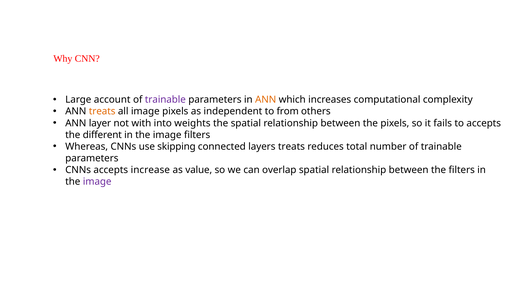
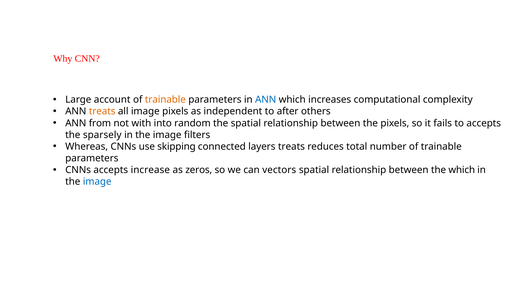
trainable colour: purple -> orange (165, 100)
ANN colour: orange -> blue (266, 100)
from: from -> after (288, 111)
layer: layer -> from (100, 123)
weights: weights -> random (192, 123)
different: different -> sparsely (102, 135)
value: value -> zeros (199, 170)
overlap: overlap -> vectors (279, 170)
the filters: filters -> which (462, 170)
image colour: purple -> blue (97, 182)
